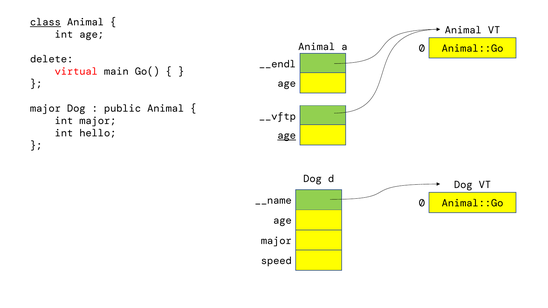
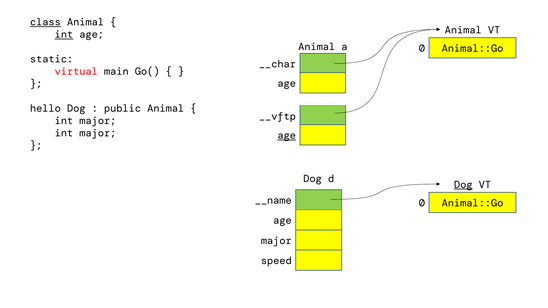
int underline: none -> present (64, 35)
delete: delete -> static (52, 59)
__endl: __endl -> __char (277, 64)
major: major -> hello (45, 109)
hello: hello -> major (98, 133)
Dog underline: none -> present (463, 185)
